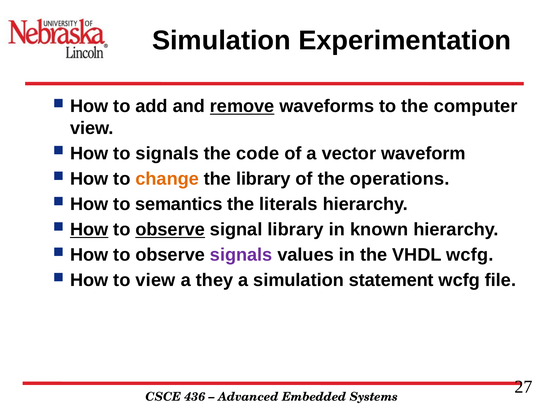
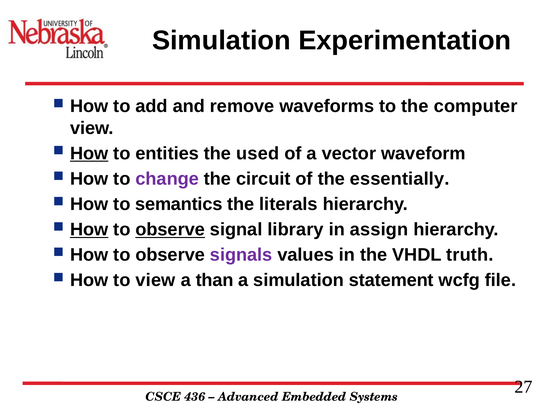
remove underline: present -> none (242, 106)
How underline: none -> present (89, 153)
to signals: signals -> entities (167, 153)
code: code -> used (258, 153)
change colour: orange -> purple (167, 179)
the library: library -> circuit (263, 179)
operations: operations -> essentially (400, 179)
known: known -> assign (379, 230)
VHDL wcfg: wcfg -> truth (470, 255)
they: they -> than (215, 280)
